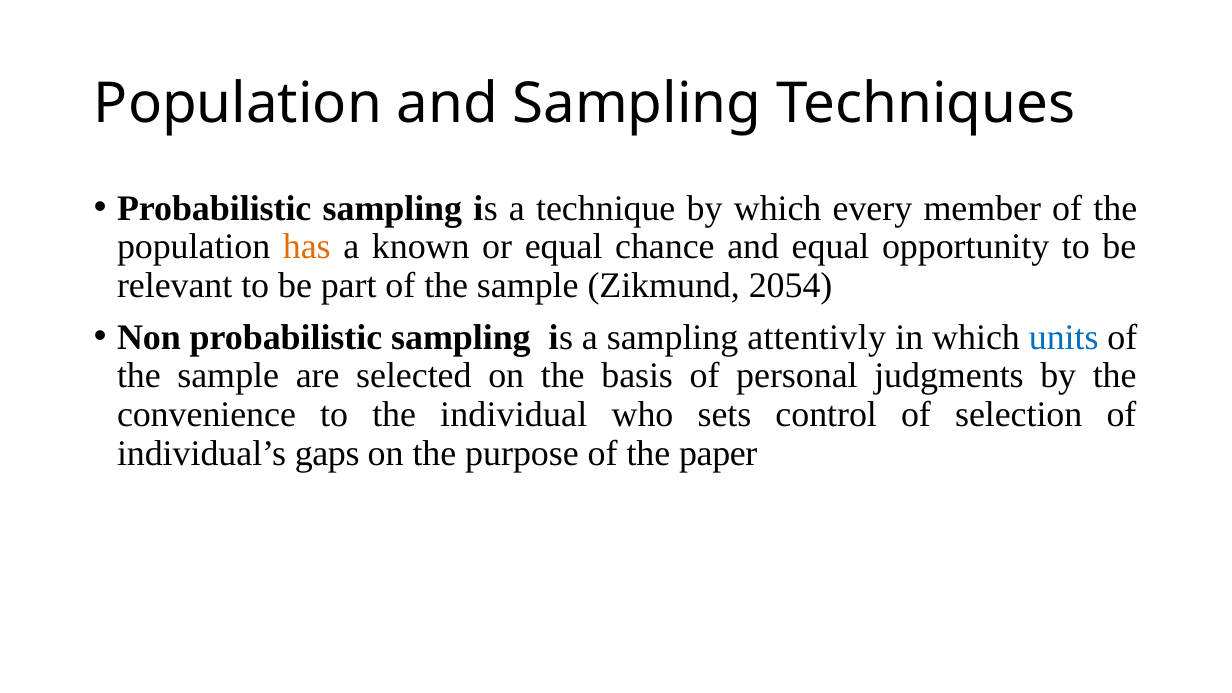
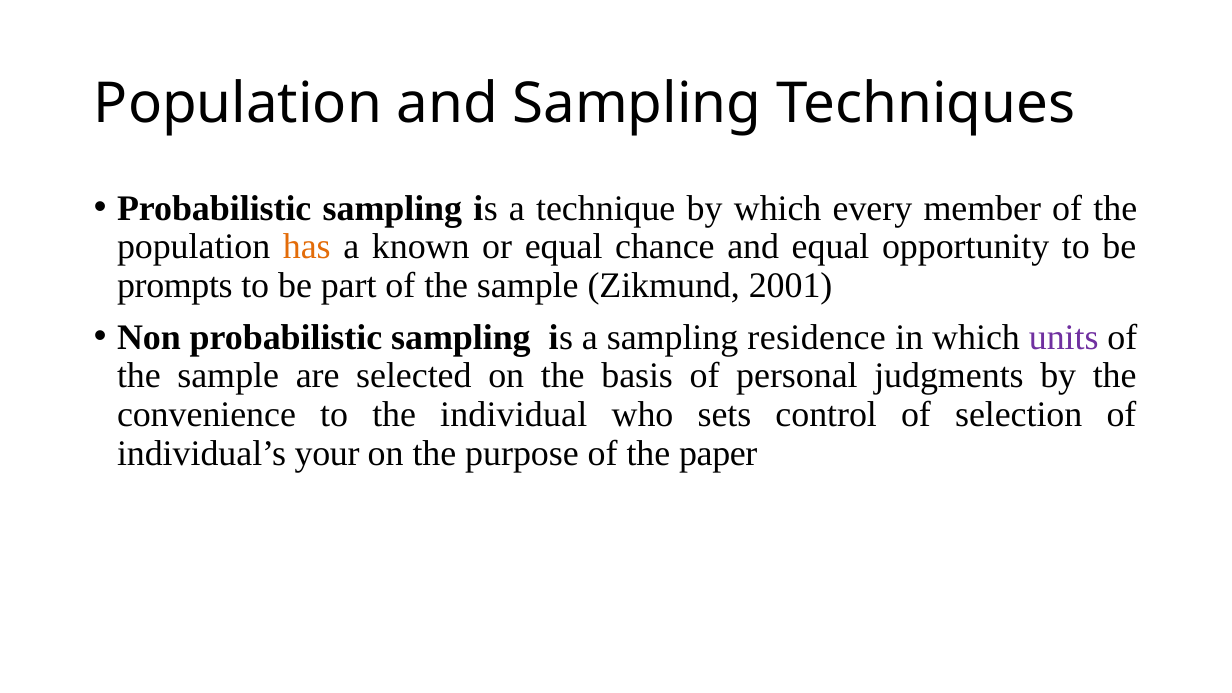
relevant: relevant -> prompts (175, 286)
2054: 2054 -> 2001 (791, 286)
attentivly: attentivly -> residence (817, 337)
units colour: blue -> purple (1064, 337)
gaps: gaps -> your (327, 454)
